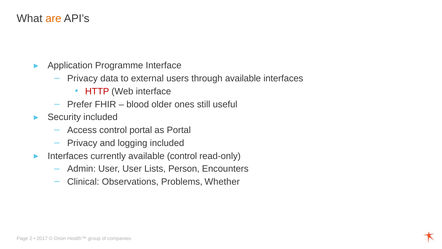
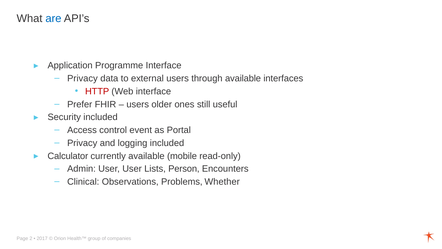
are colour: orange -> blue (53, 18)
blood: blood -> users (138, 104)
control portal: portal -> event (141, 130)
Interfaces: Interfaces -> Calculator (68, 156)
available control: control -> mobile (182, 156)
